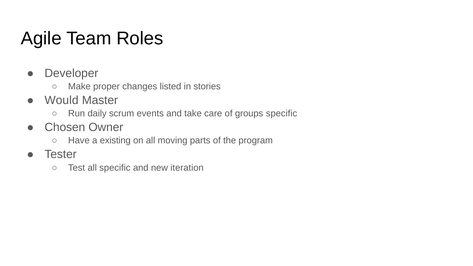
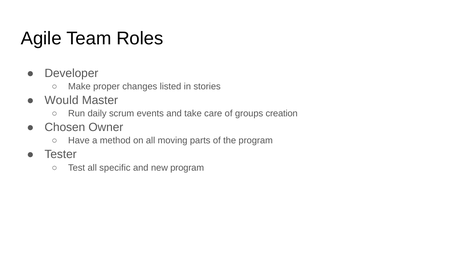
groups specific: specific -> creation (282, 114)
existing: existing -> method (115, 141)
new iteration: iteration -> program (187, 168)
